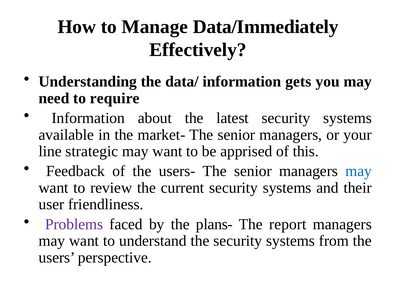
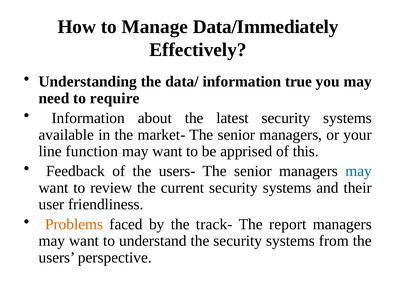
gets: gets -> true (299, 82)
strategic: strategic -> function (92, 151)
Problems colour: purple -> orange (74, 224)
plans-: plans- -> track- (214, 224)
